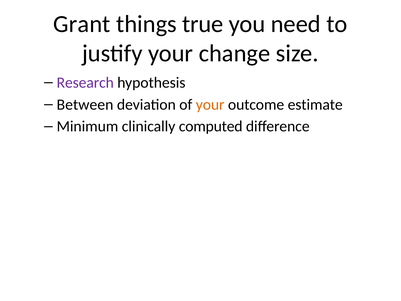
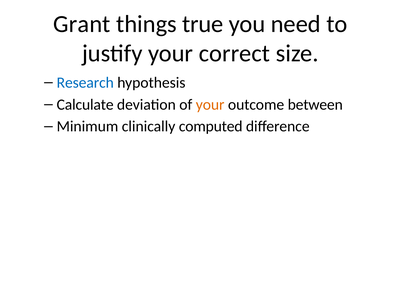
change: change -> correct (234, 54)
Research colour: purple -> blue (85, 83)
Between: Between -> Calculate (85, 104)
estimate: estimate -> between (315, 104)
